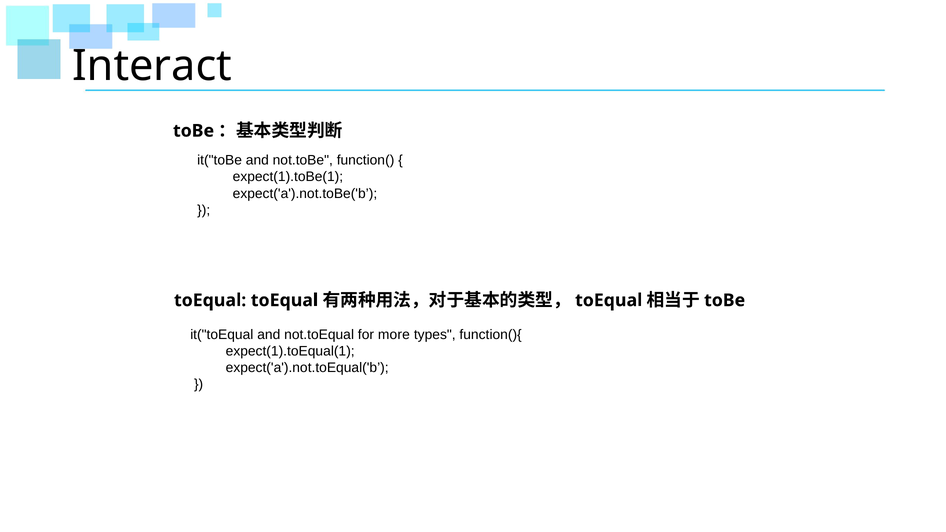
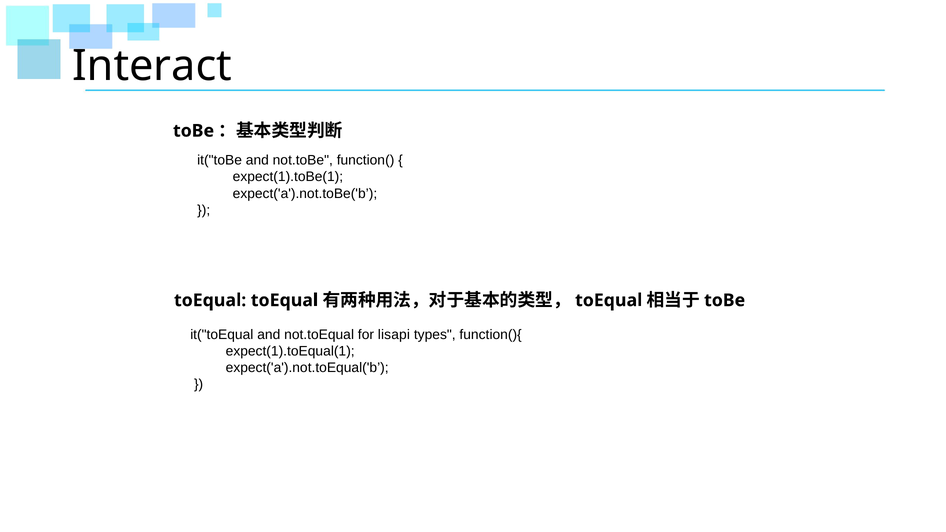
more: more -> lisapi (394, 335)
